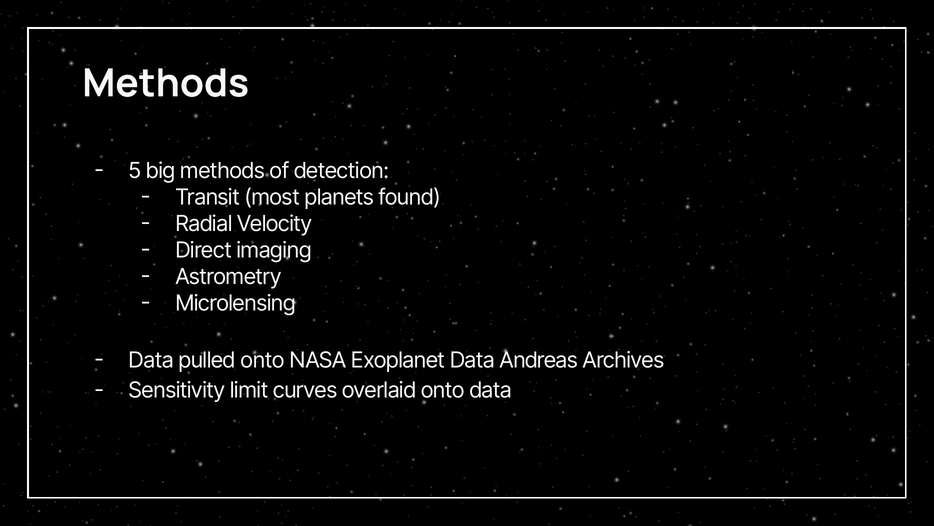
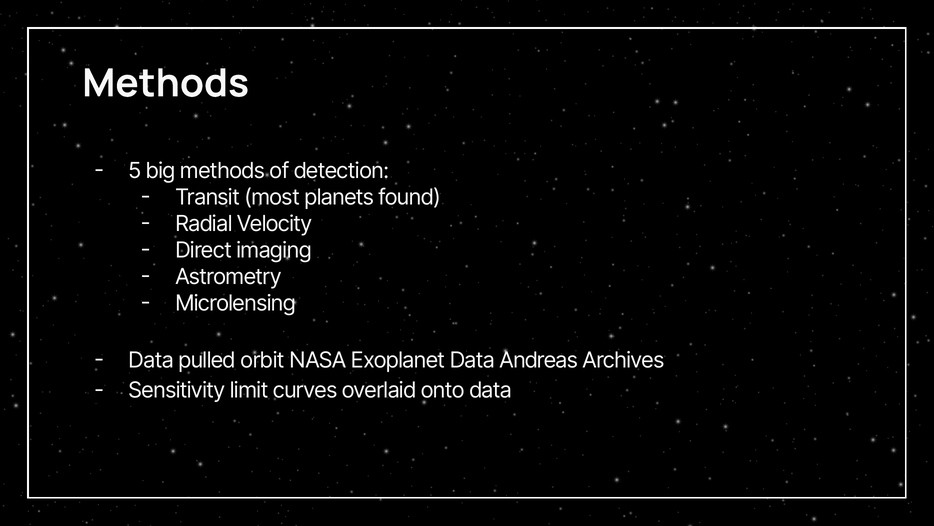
pulled onto: onto -> orbit (263, 360)
